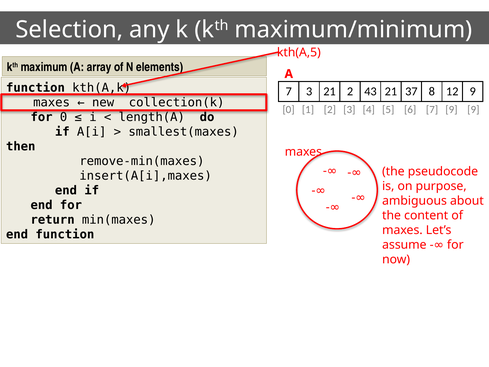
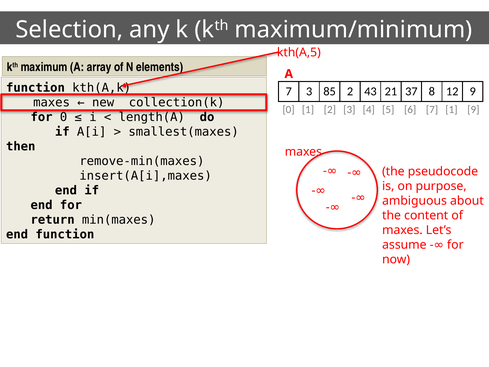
3 21: 21 -> 85 (330, 92)
7 9: 9 -> 1 (451, 110)
